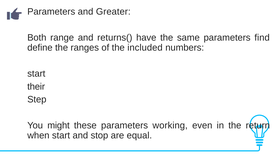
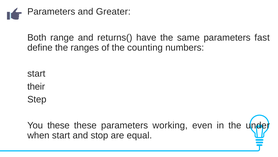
find: find -> fast (262, 37)
included: included -> counting (145, 47)
You might: might -> these (58, 125)
return: return -> under (258, 125)
